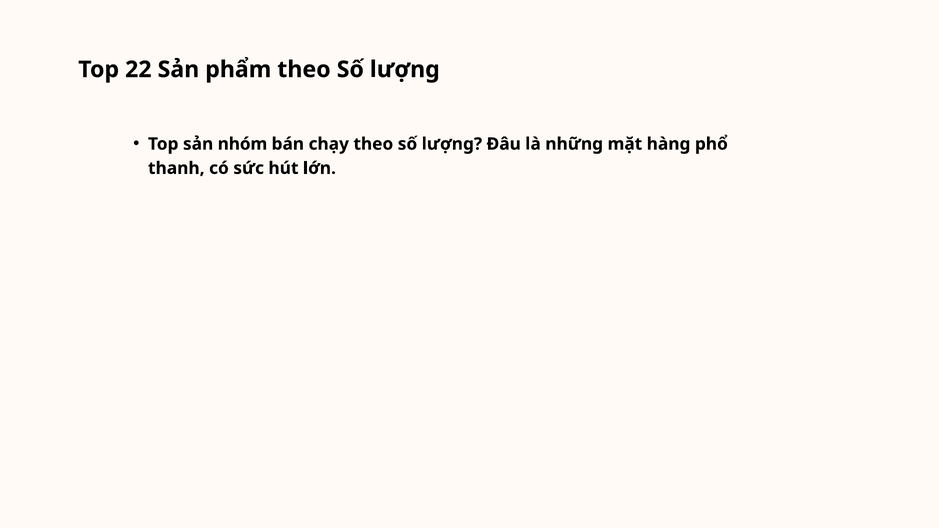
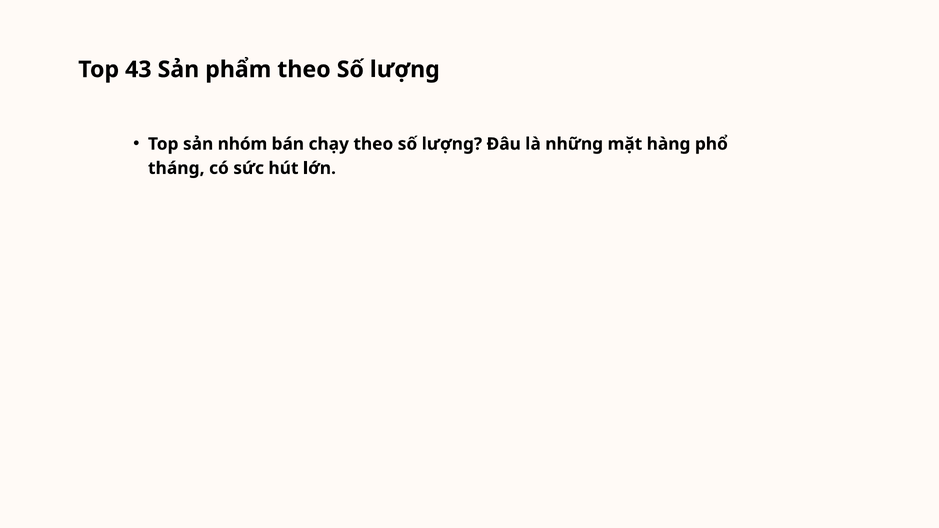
22: 22 -> 43 (138, 70)
thanh: thanh -> tháng (176, 168)
